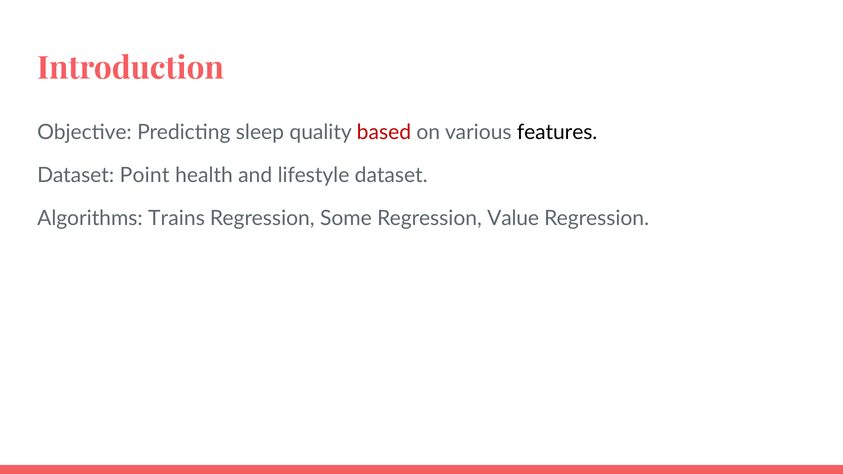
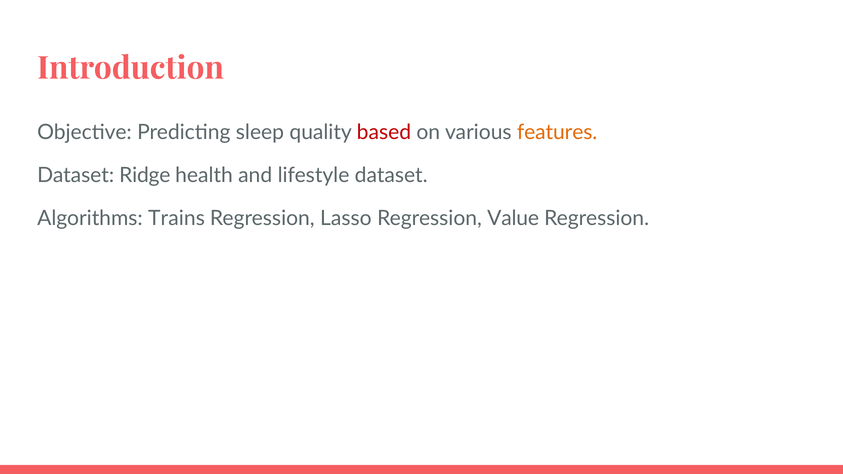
features colour: black -> orange (557, 132)
Point: Point -> Ridge (145, 175)
Some: Some -> Lasso (346, 219)
